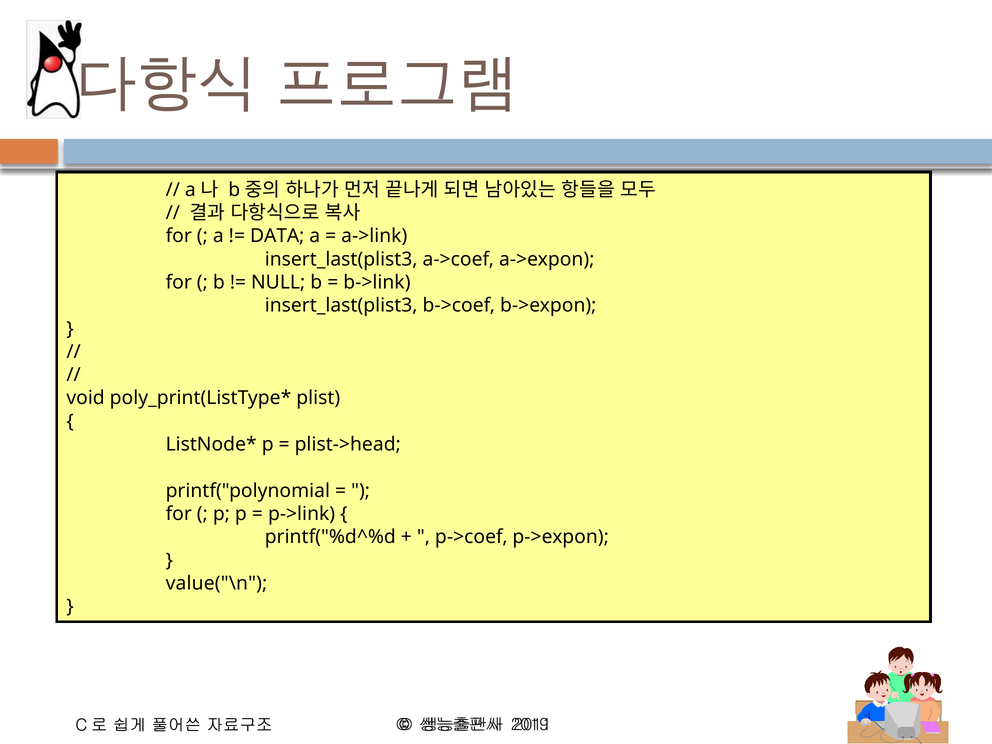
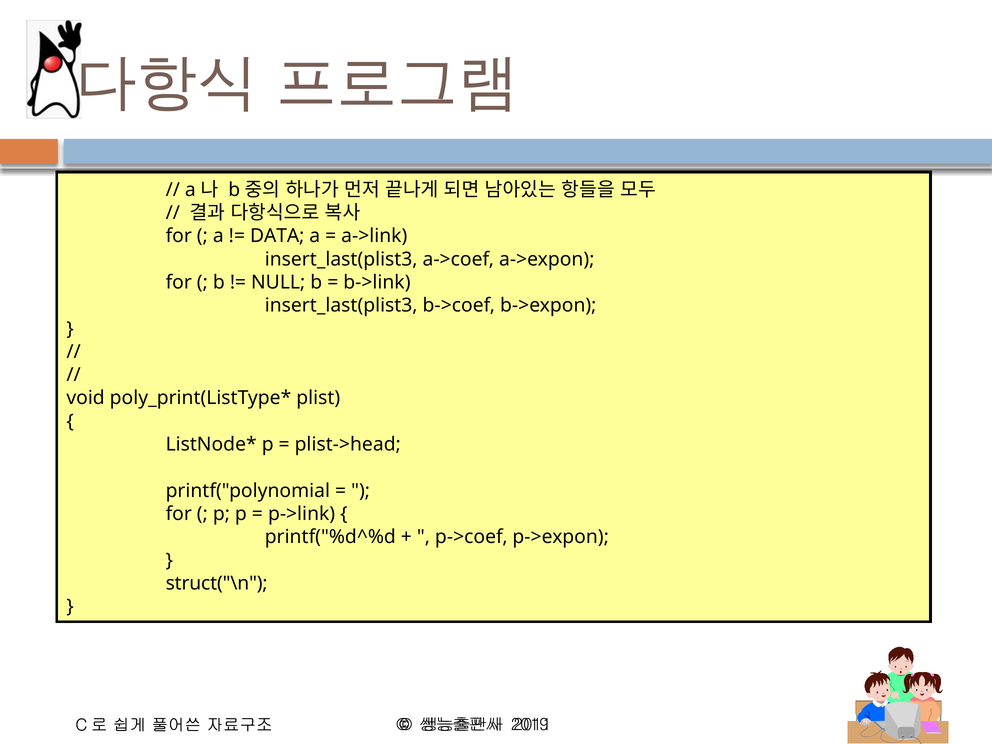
value("\n: value("\n -> struct("\n (217, 583)
